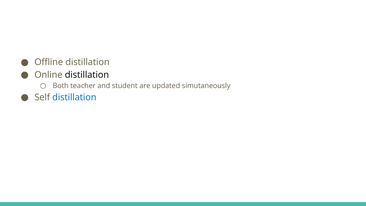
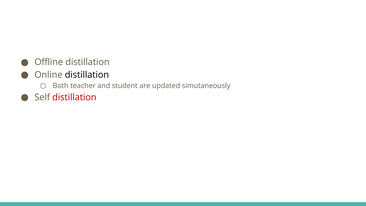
distillation colour: blue -> red (74, 97)
